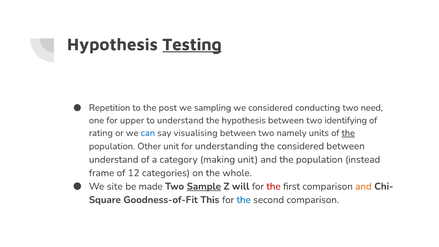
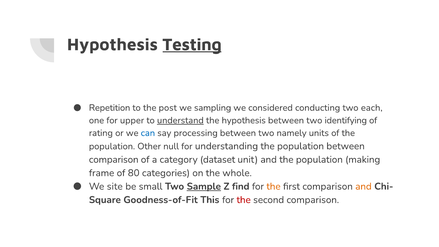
need: need -> each (372, 108)
understand underline: none -> present (180, 120)
visualising: visualising -> processing (196, 133)
the underline: present -> none (348, 133)
Other unit: unit -> null (171, 146)
understanding the considered: considered -> population (301, 146)
understand: understand -> comparison (114, 159)
making: making -> dataset (218, 159)
instead: instead -> making (363, 159)
12: 12 -> 80 (134, 173)
made: made -> small (151, 186)
will: will -> find (241, 186)
the colour: red -> orange (273, 186)
the colour: blue -> red (244, 200)
